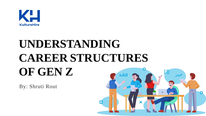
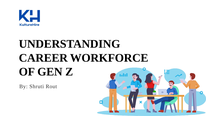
STRUCTURES: STRUCTURES -> WORKFORCE (109, 58)
